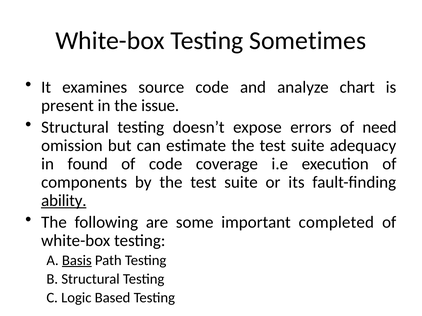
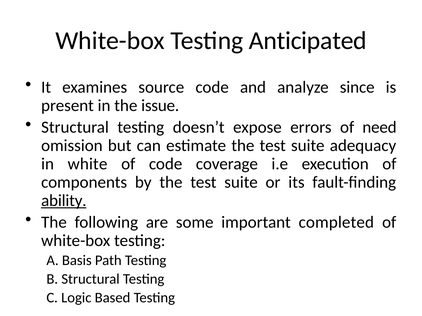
Sometimes: Sometimes -> Anticipated (308, 41)
chart: chart -> since (357, 87)
found: found -> white (87, 164)
Basis underline: present -> none (77, 261)
